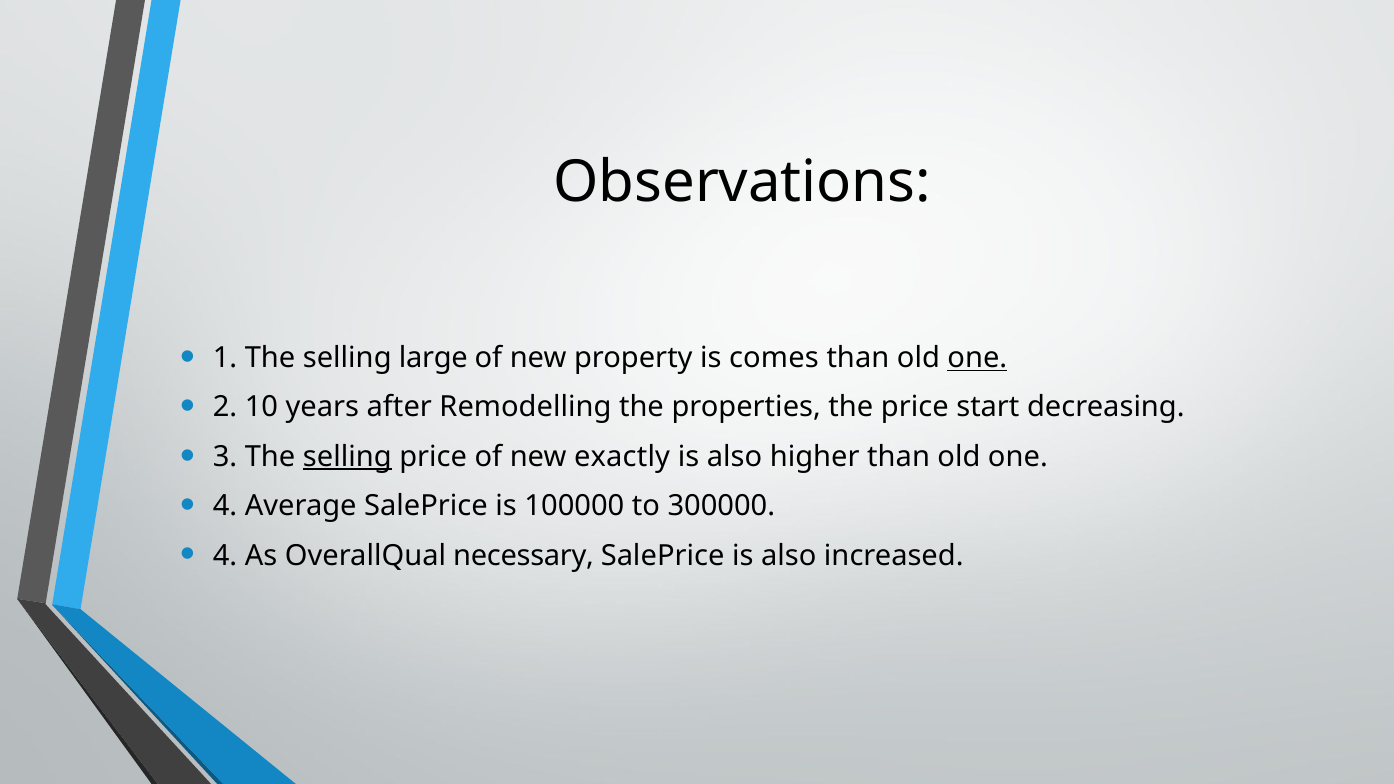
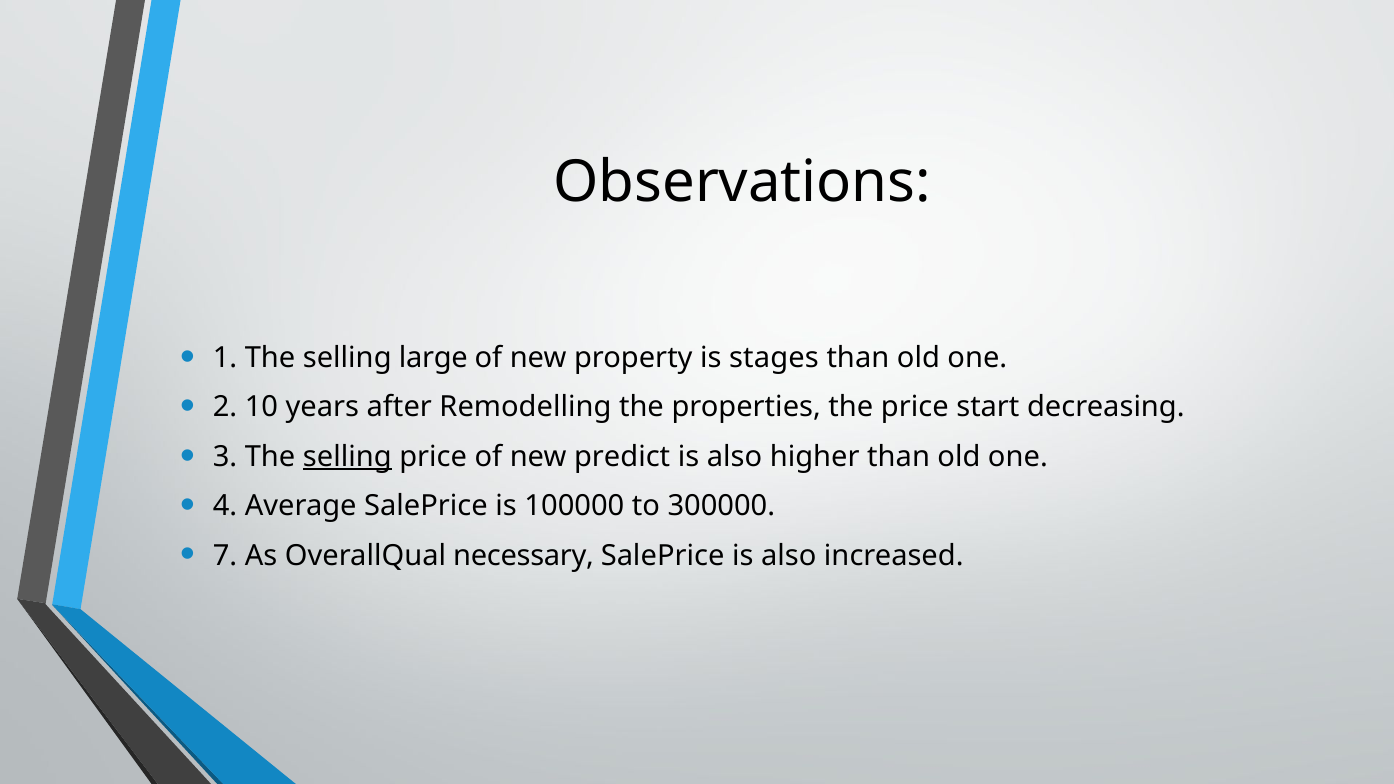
comes: comes -> stages (774, 358)
one underline: present -> none (977, 358)
exactly: exactly -> predict (622, 457)
4: 4 -> 7 (225, 556)
